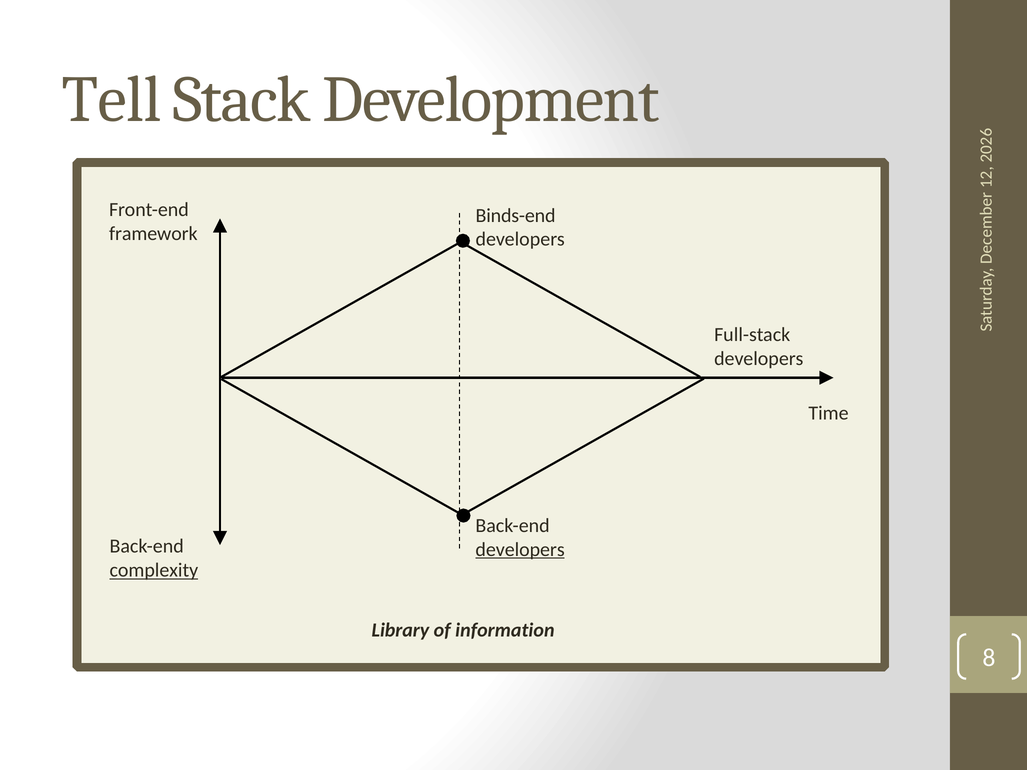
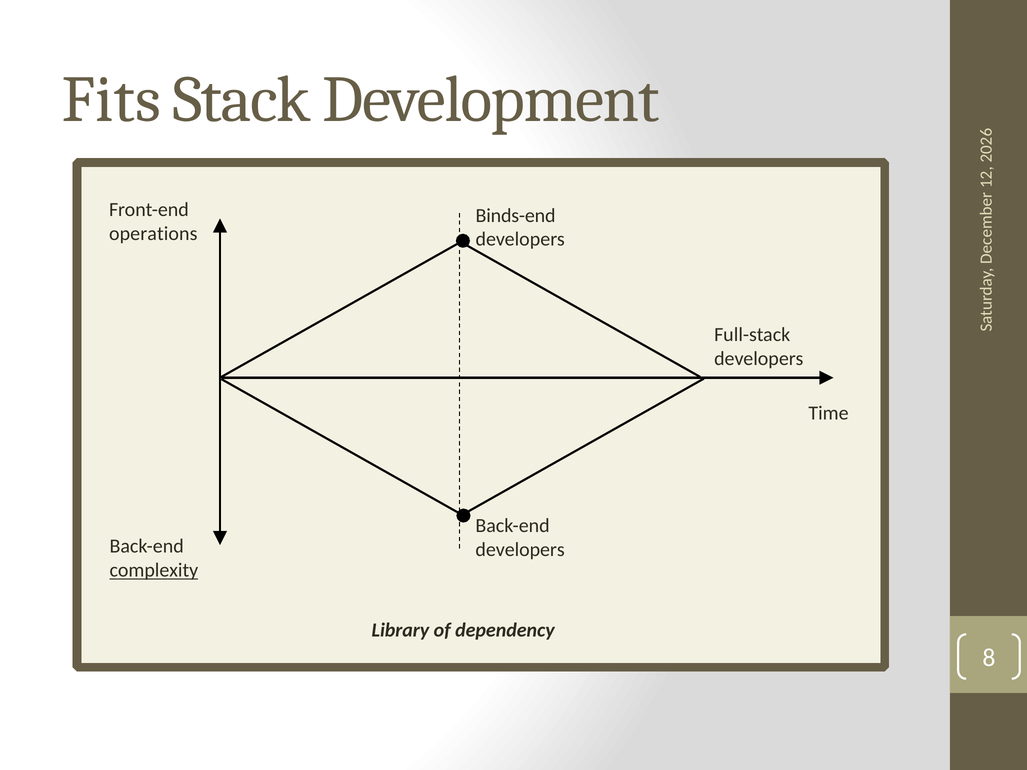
Tell: Tell -> Fits (111, 100)
framework: framework -> operations (153, 234)
developers underline: present -> none (520, 550)
information: information -> dependency (505, 630)
